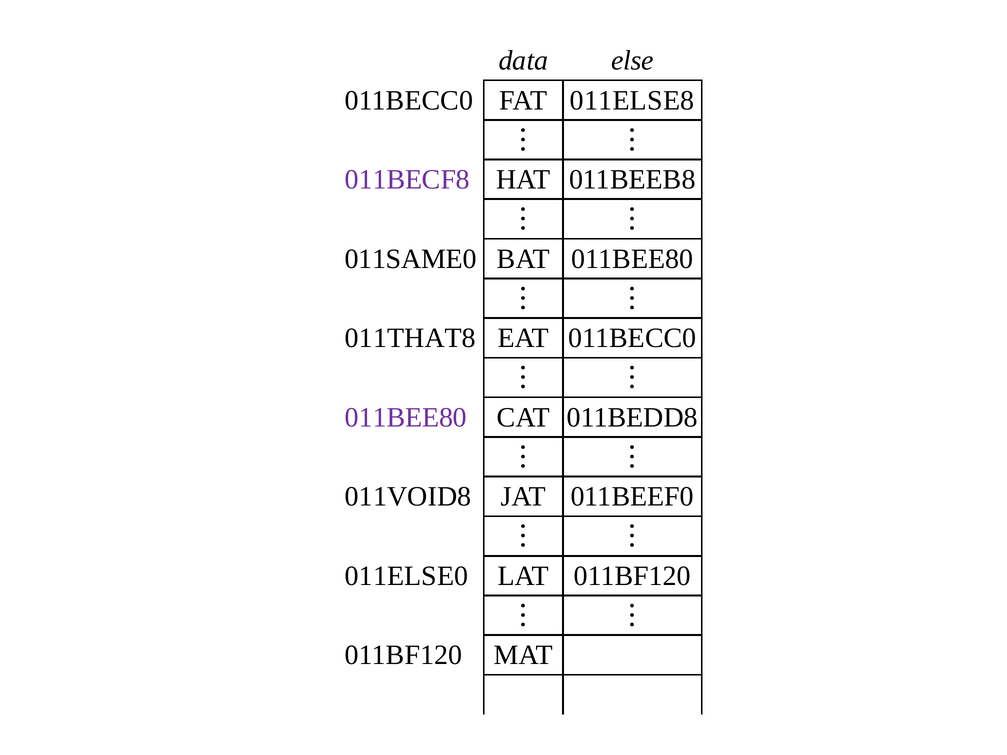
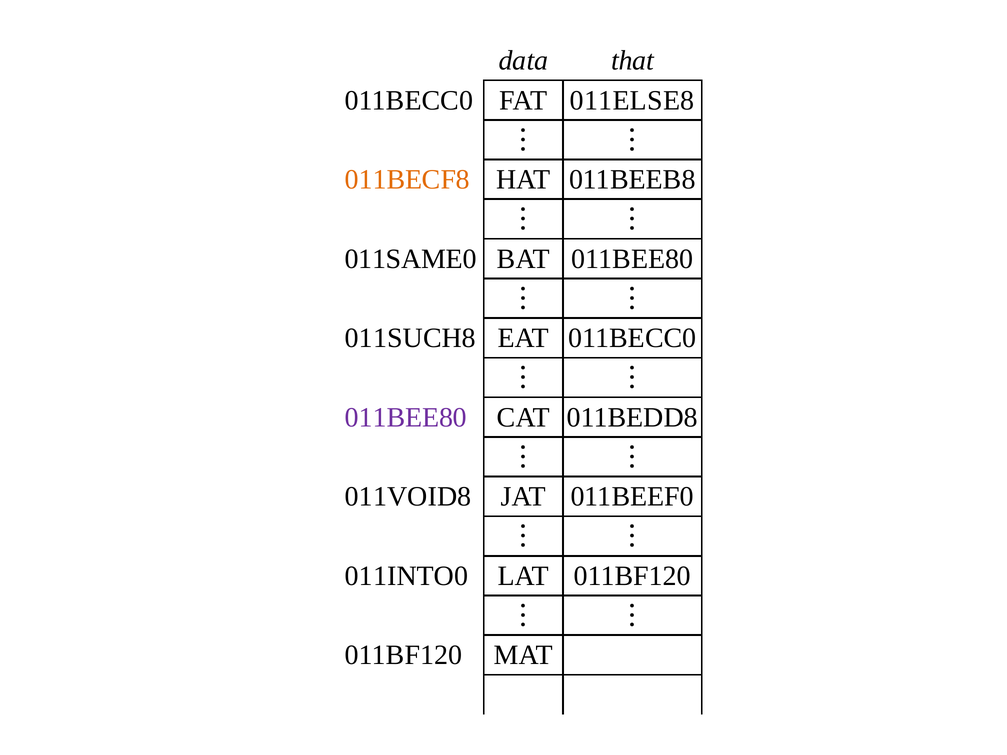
else: else -> that (632, 61)
011BECF8 colour: purple -> orange (407, 180)
011THAT8: 011THAT8 -> 011SUCH8 (410, 338)
011ELSE0: 011ELSE0 -> 011INTO0 (407, 576)
